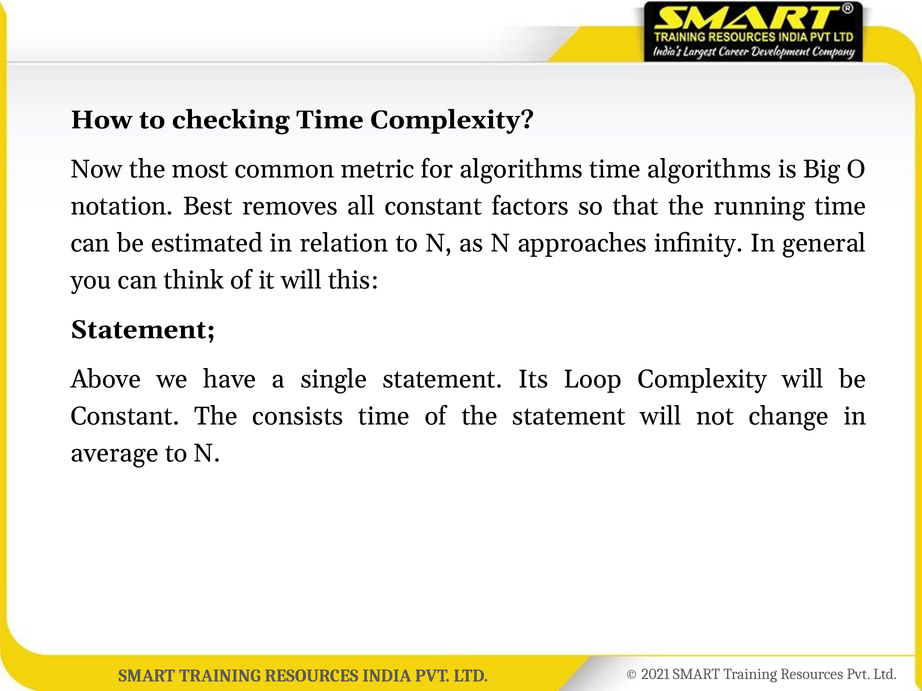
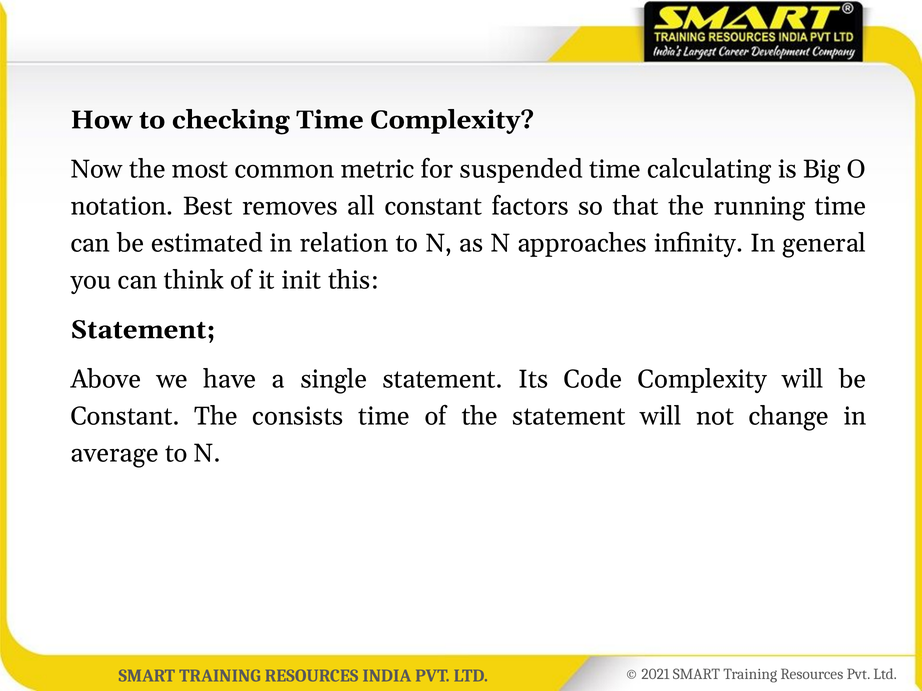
for algorithms: algorithms -> suspended (521, 170)
time algorithms: algorithms -> calculating (709, 170)
it will: will -> init (301, 280)
Loop: Loop -> Code (593, 380)
